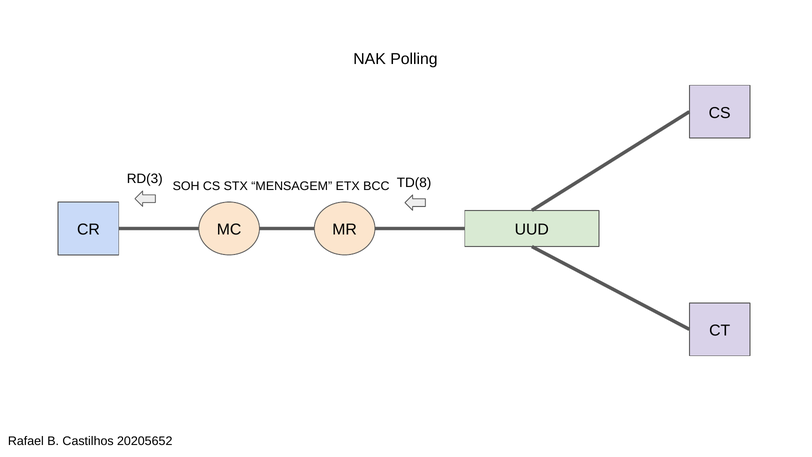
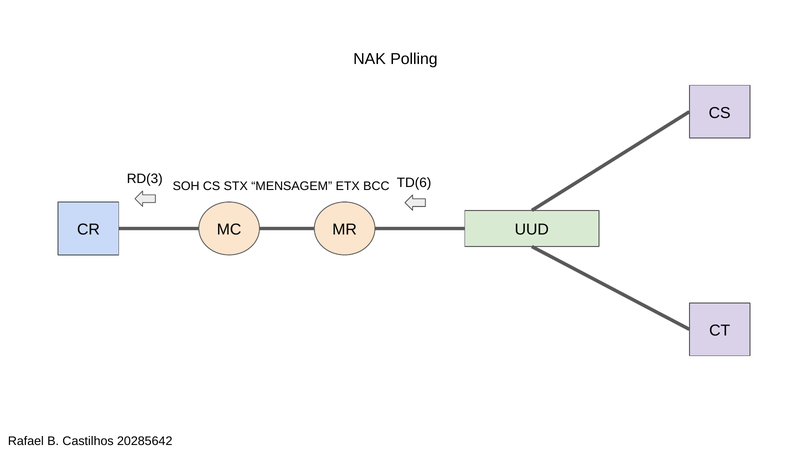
TD(8: TD(8 -> TD(6 (414, 183)
20205652: 20205652 -> 20285642 (145, 441)
